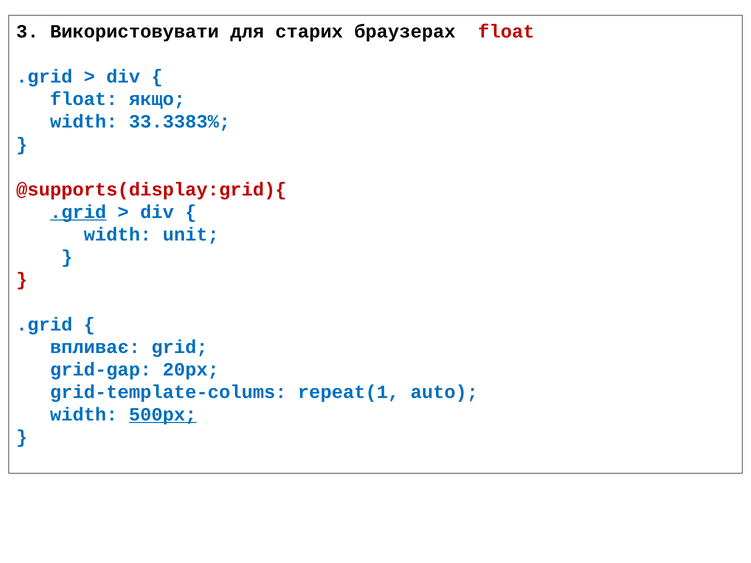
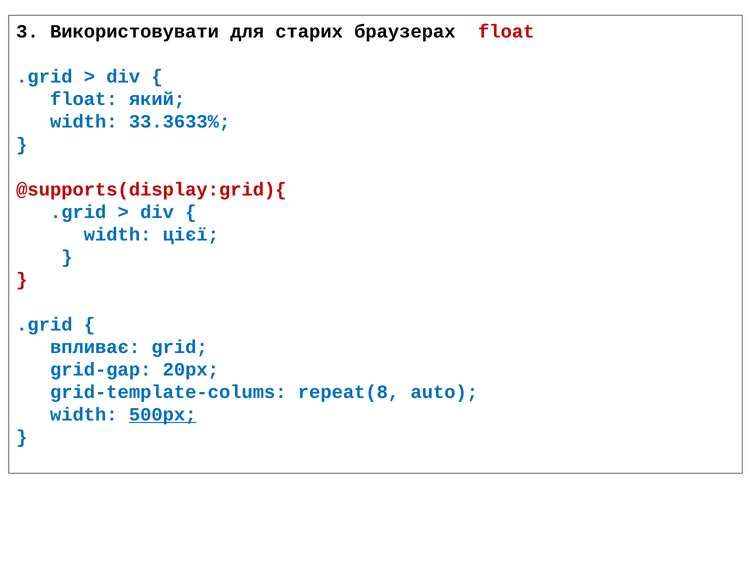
якщо: якщо -> який (157, 99)
33.3383%: 33.3383% -> 33.3633% (180, 122)
.grid underline: present -> none (78, 212)
unit: unit -> цієї (191, 235)
repeat(1: repeat(1 -> repeat(8 (349, 392)
